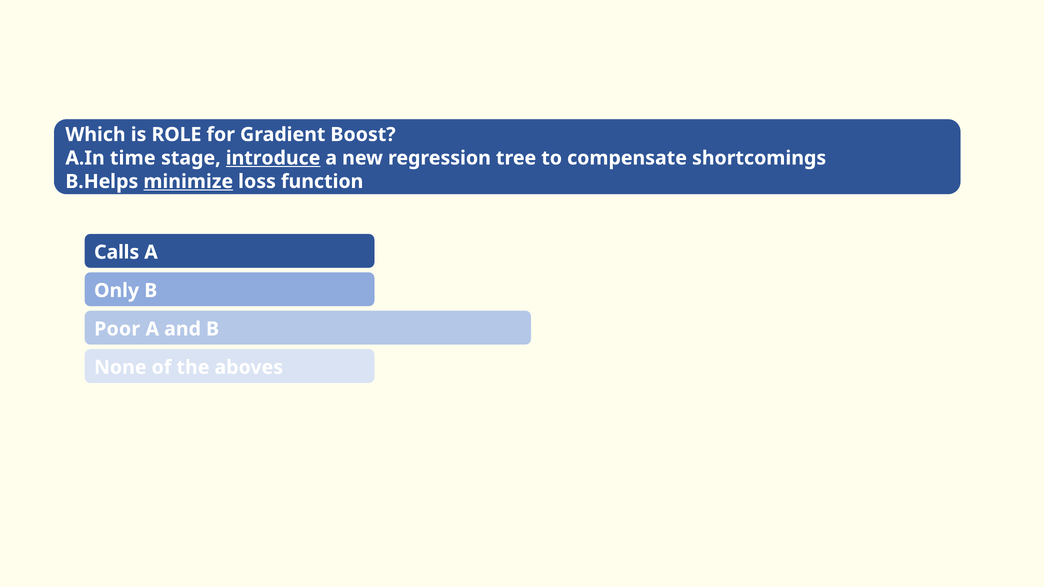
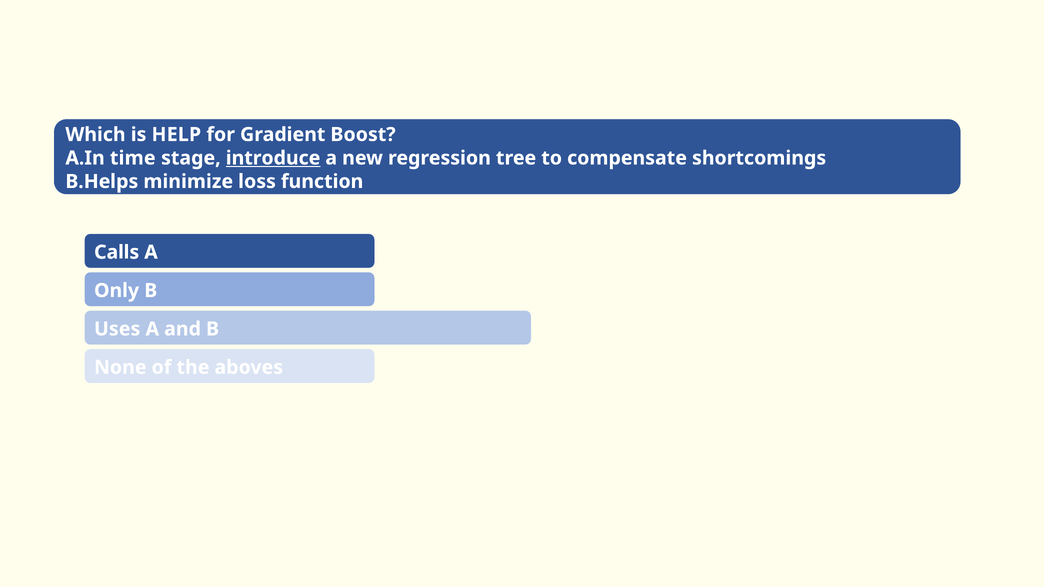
ROLE: ROLE -> HELP (176, 135)
minimize underline: present -> none (188, 182)
Poor: Poor -> Uses (117, 329)
